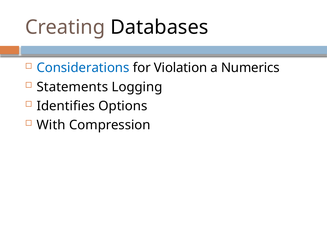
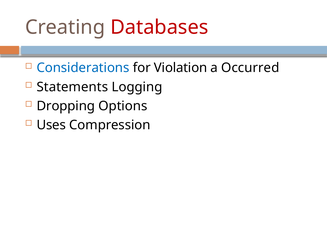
Databases colour: black -> red (159, 27)
Numerics: Numerics -> Occurred (250, 68)
Identifies: Identifies -> Dropping (66, 106)
With: With -> Uses (51, 125)
